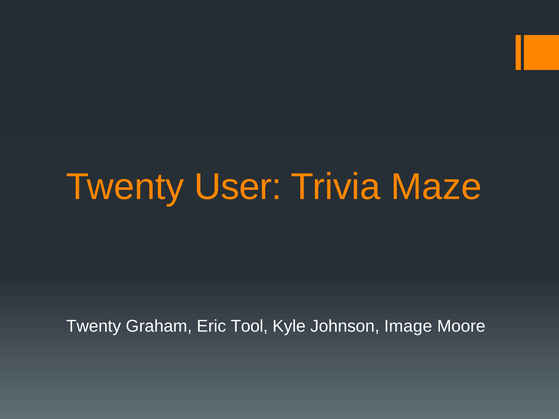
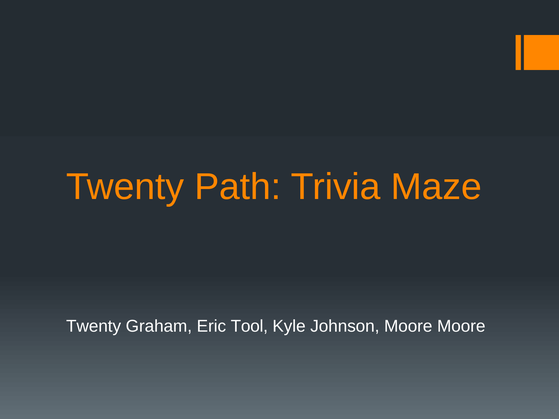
User: User -> Path (238, 187)
Johnson Image: Image -> Moore (408, 326)
